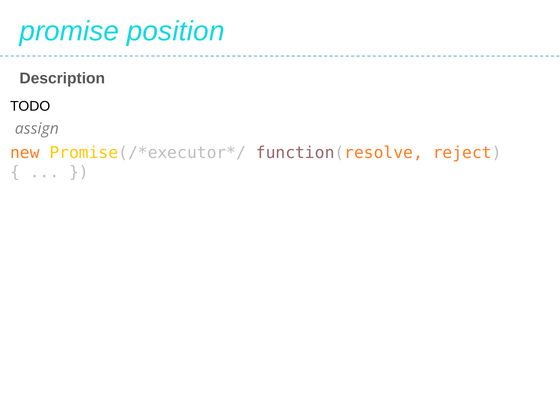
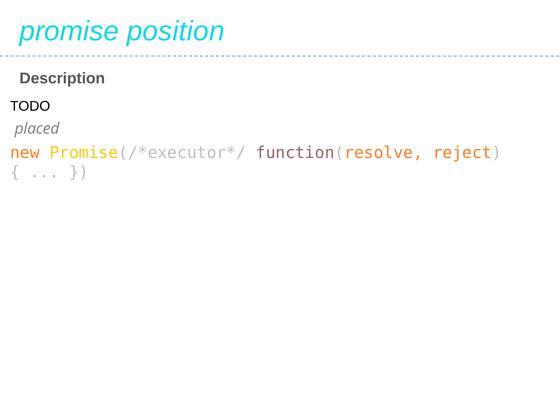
assign: assign -> placed (37, 129)
